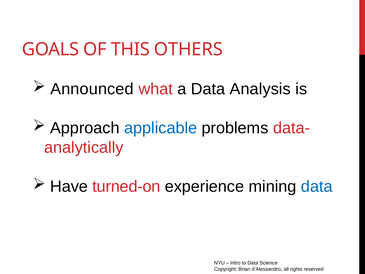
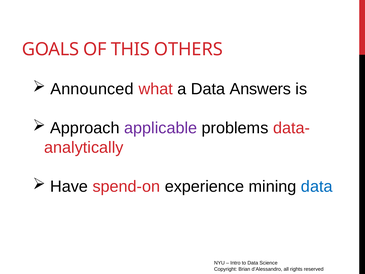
Analysis: Analysis -> Answers (260, 89)
applicable colour: blue -> purple (161, 128)
turned-on: turned-on -> spend-on (126, 186)
